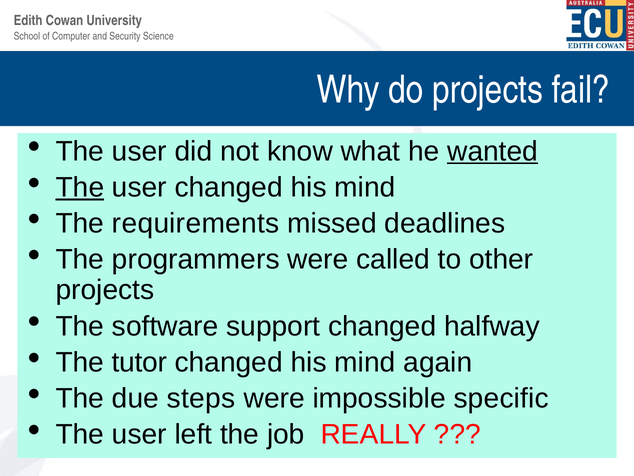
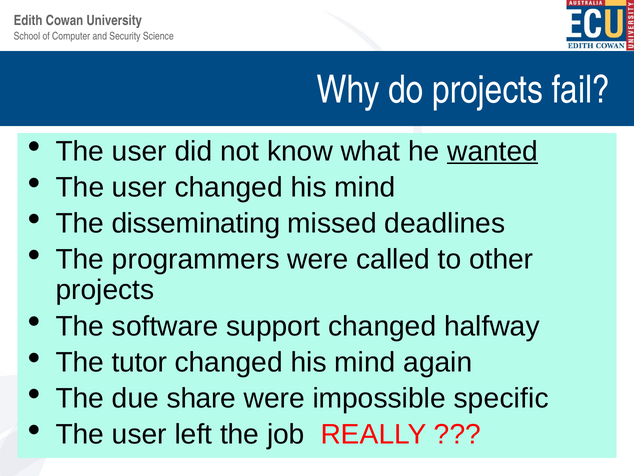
The underline: present -> none (80, 187)
requirements: requirements -> disseminating (196, 223)
steps: steps -> share (201, 398)
